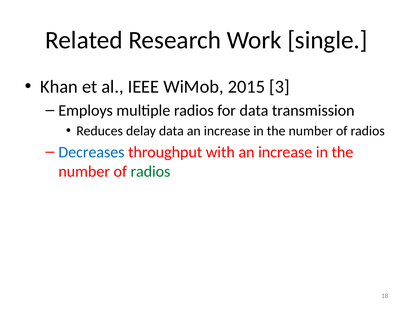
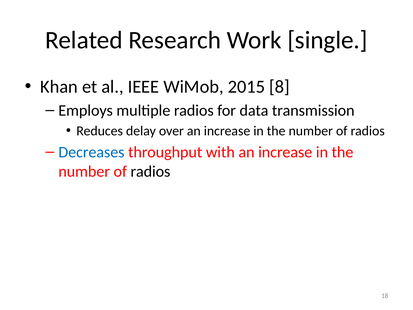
3: 3 -> 8 (279, 87)
delay data: data -> over (171, 131)
radios colour: green -> black (150, 171)
